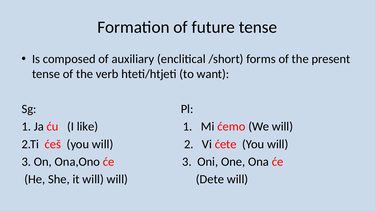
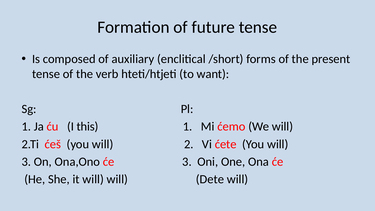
like: like -> this (87, 127)
